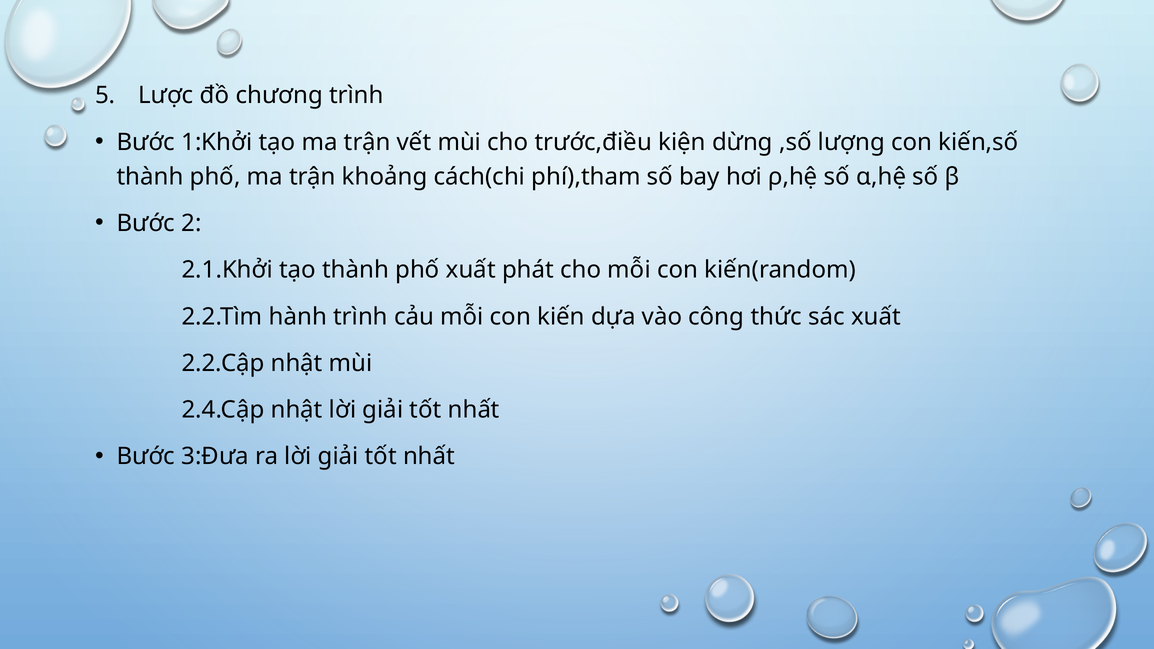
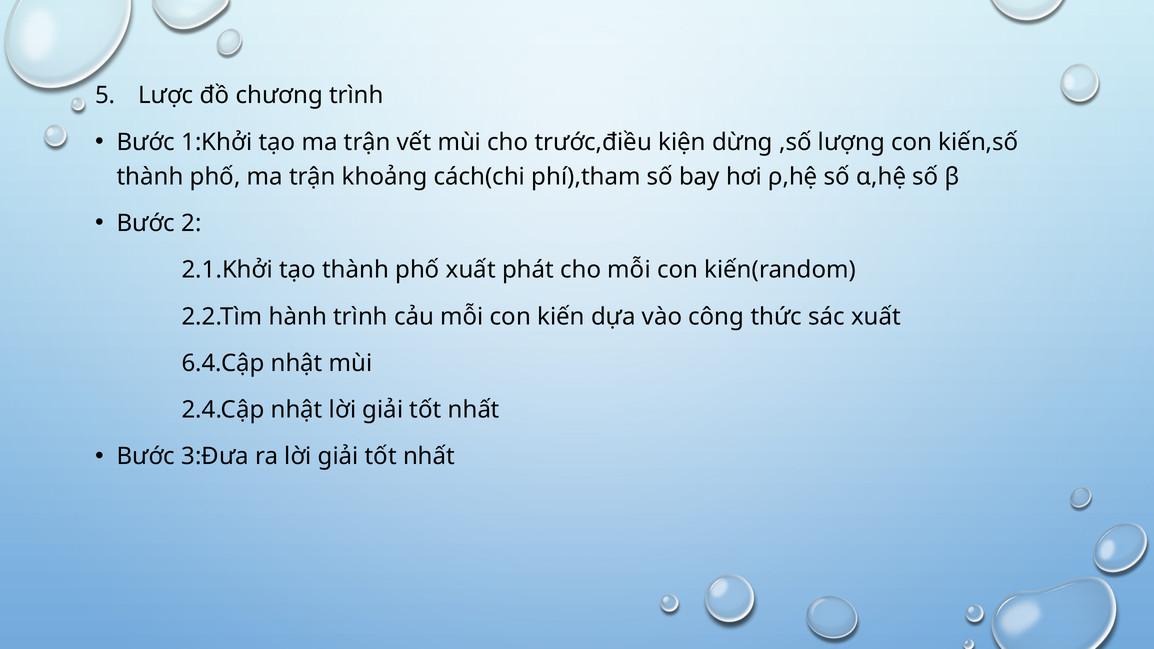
2.2.Cập: 2.2.Cập -> 6.4.Cập (223, 363)
